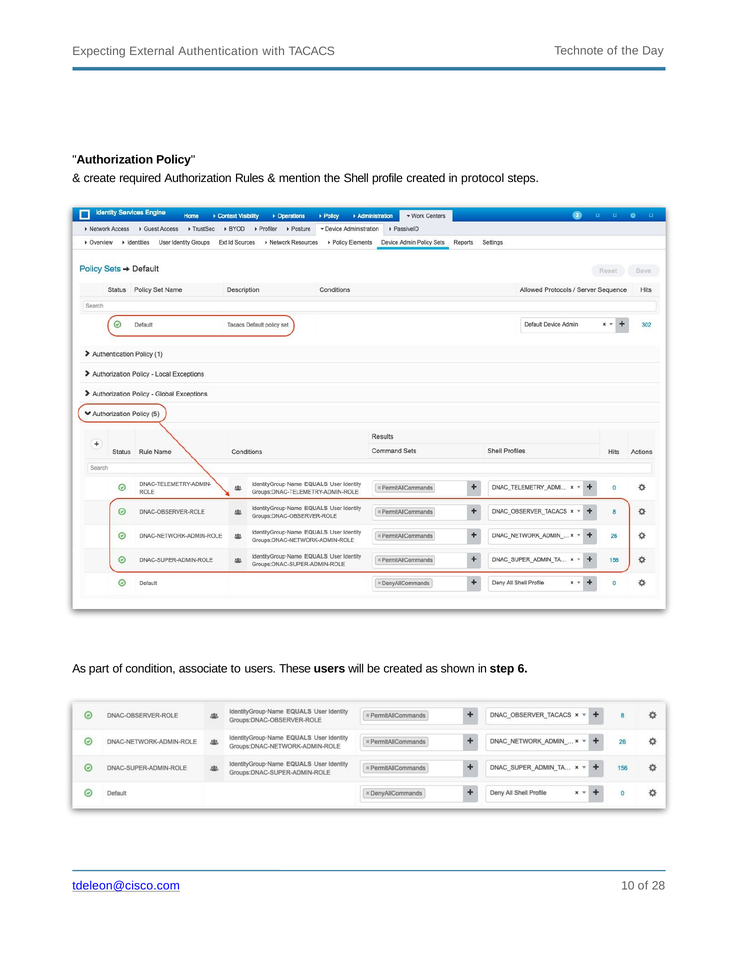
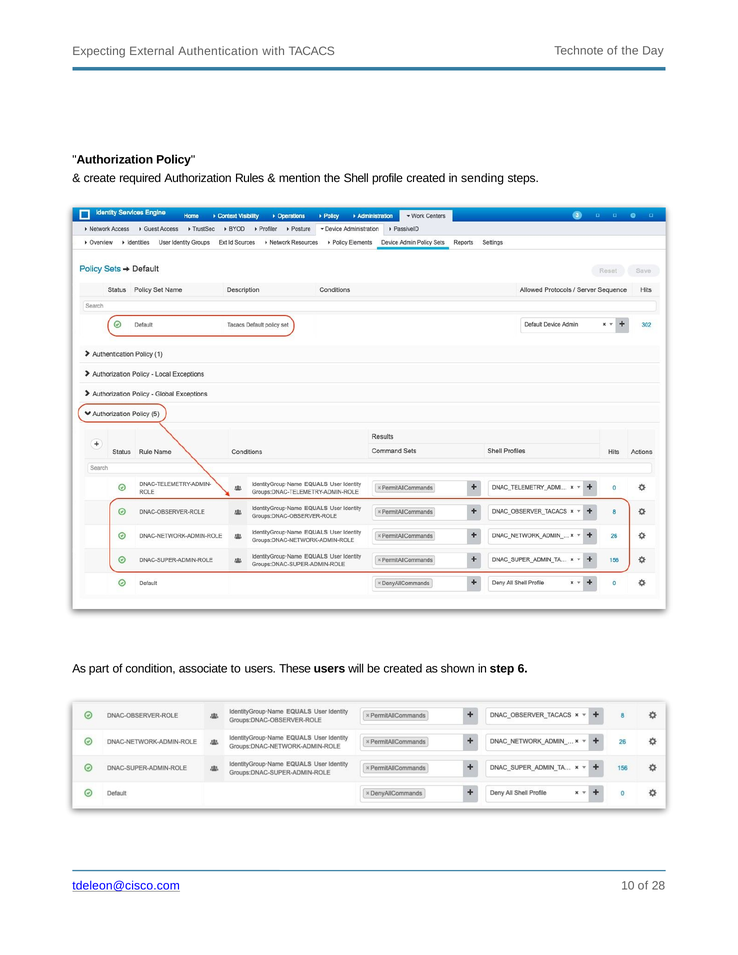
protocol: protocol -> sending (483, 178)
